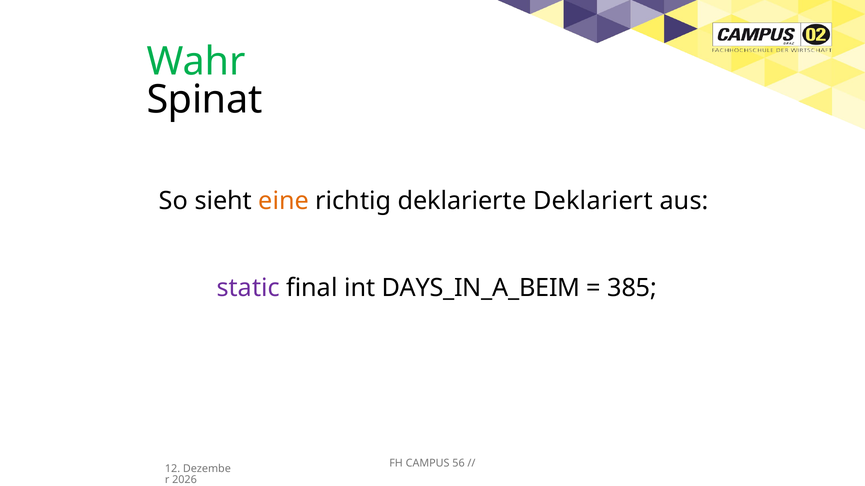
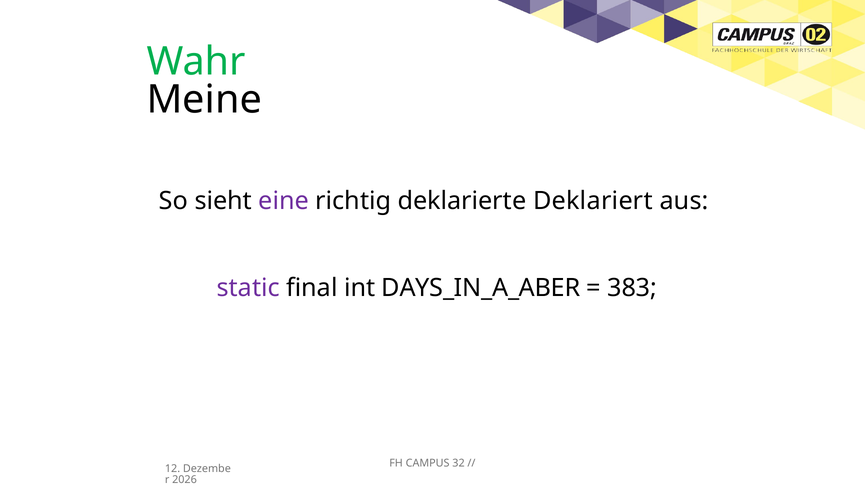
Spinat: Spinat -> Meine (204, 100)
eine colour: orange -> purple (284, 201)
DAYS_IN_A_BEIM: DAYS_IN_A_BEIM -> DAYS_IN_A_ABER (481, 288)
385: 385 -> 383 (632, 288)
56: 56 -> 32 (459, 464)
